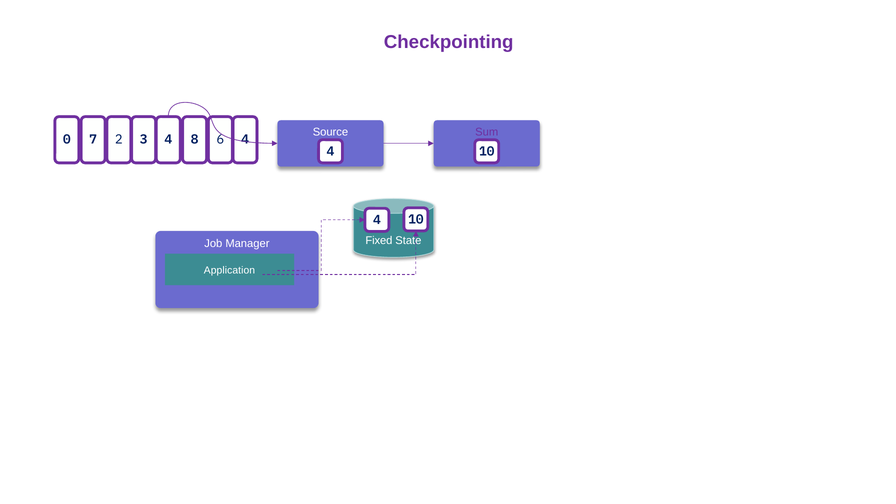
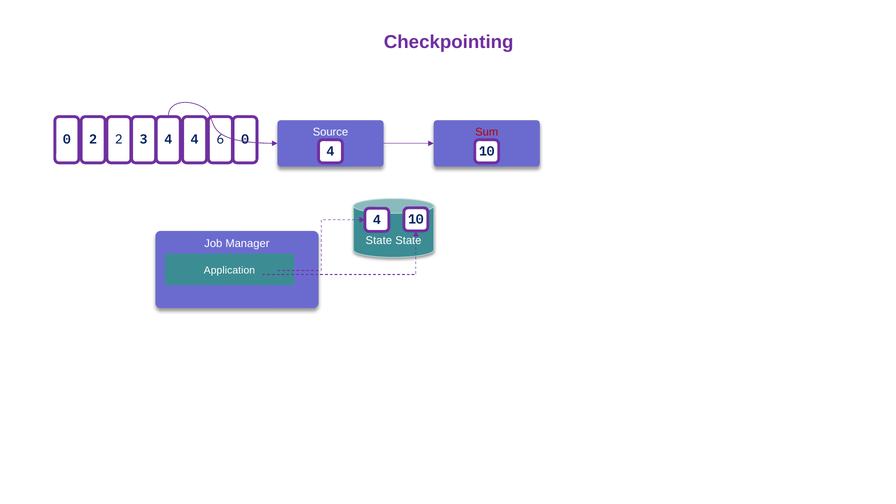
Sum colour: purple -> red (487, 132)
0 7: 7 -> 2 (93, 140)
4 8: 8 -> 4 (195, 140)
6 4: 4 -> 0 (245, 140)
Fixed: Fixed -> State (379, 241)
